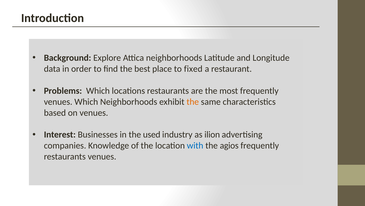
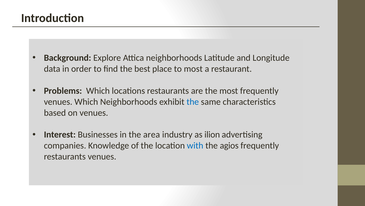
to fixed: fixed -> most (193, 69)
the colour: orange -> blue (193, 101)
used: used -> area (152, 134)
